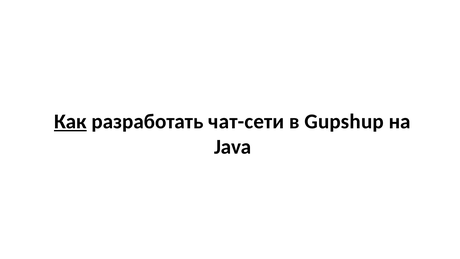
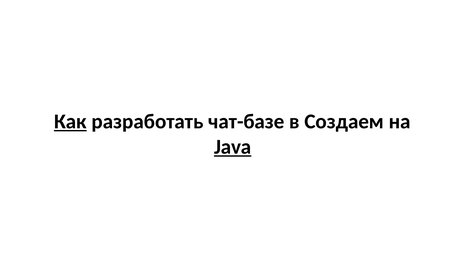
чат-сети: чат-сети -> чат-базе (246, 121)
Gupshup: Gupshup -> Создаем (344, 121)
Java underline: none -> present (233, 147)
